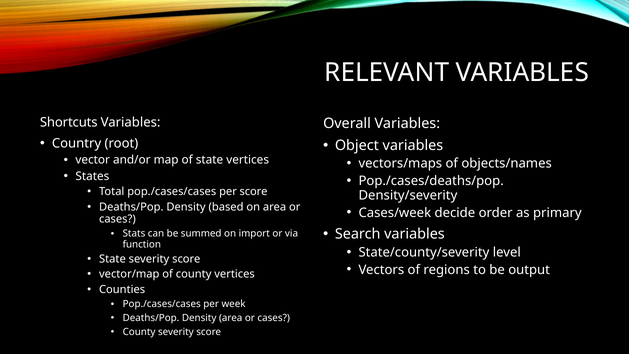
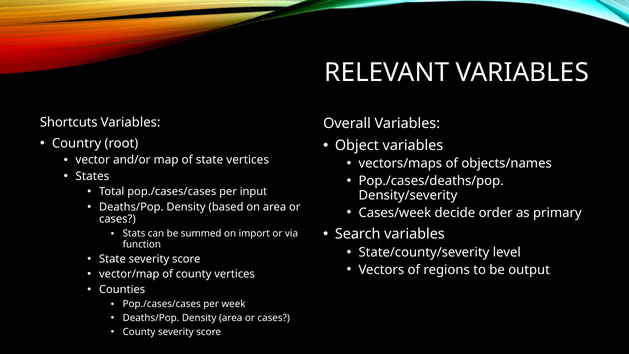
per score: score -> input (253, 192)
